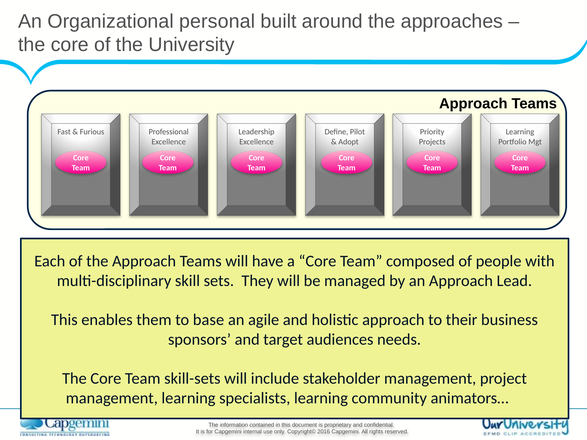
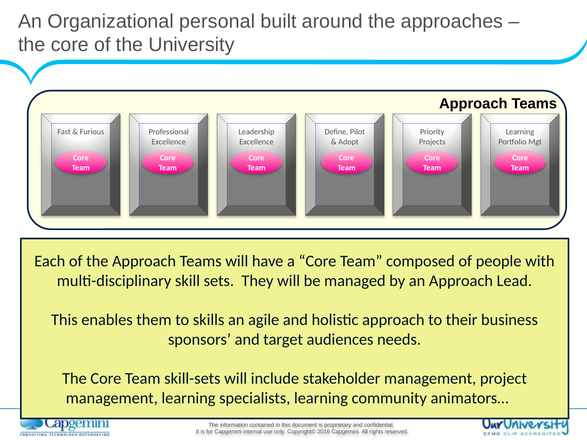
base: base -> skills (209, 320)
